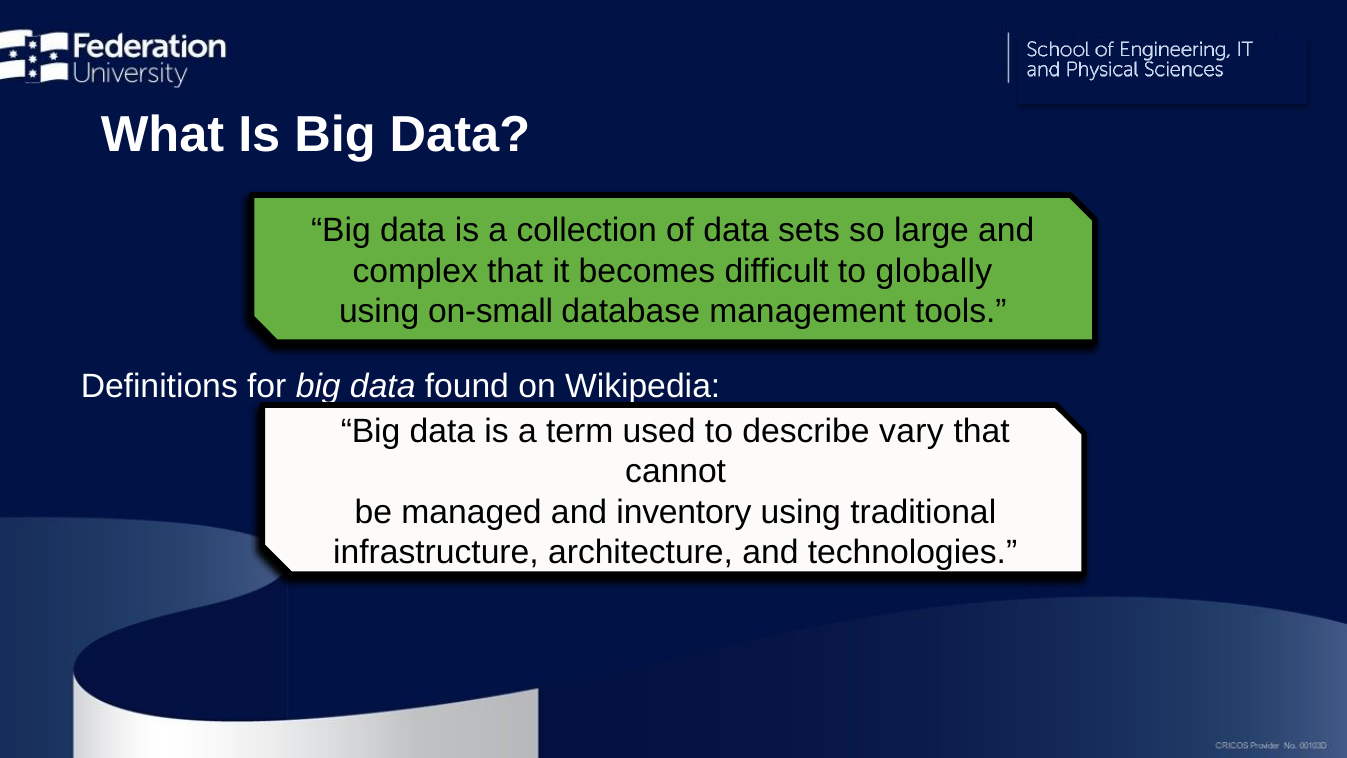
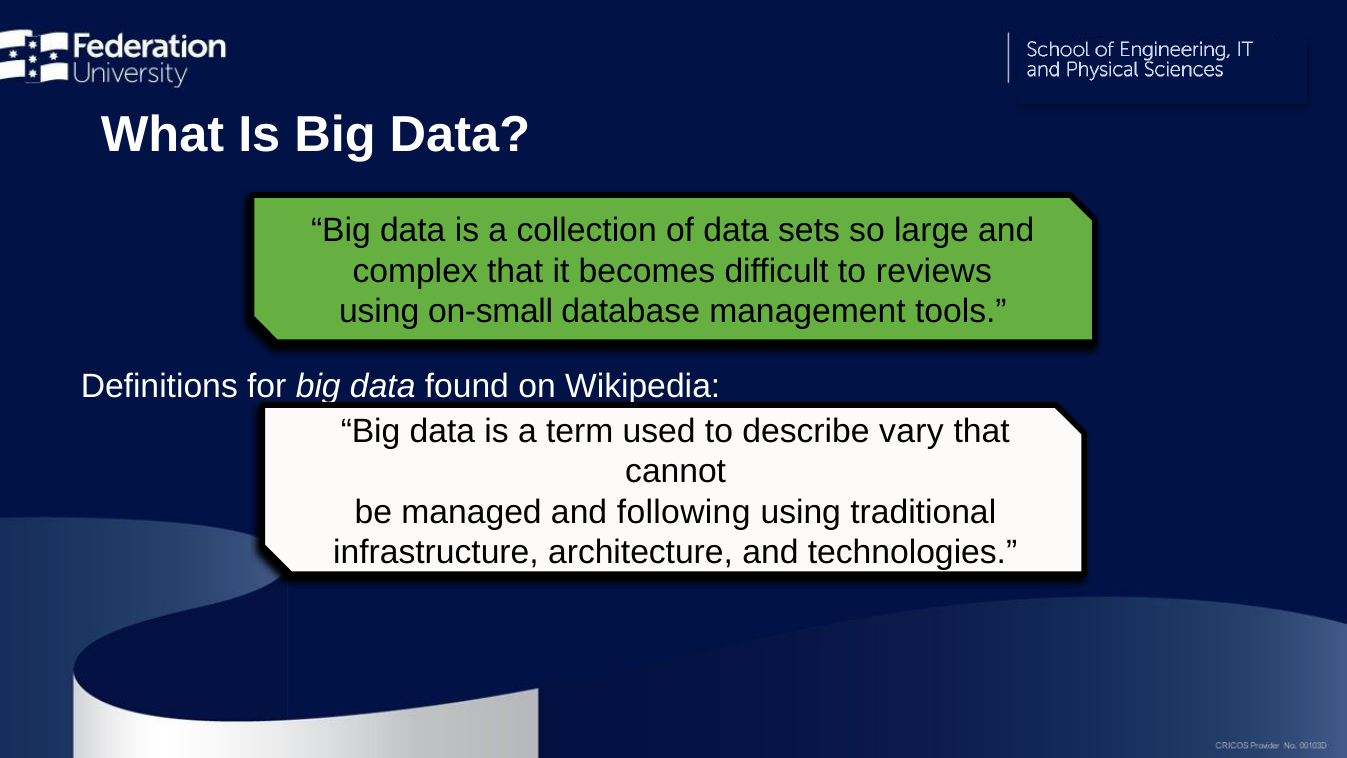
globally: globally -> reviews (934, 271)
inventory: inventory -> following (684, 512)
